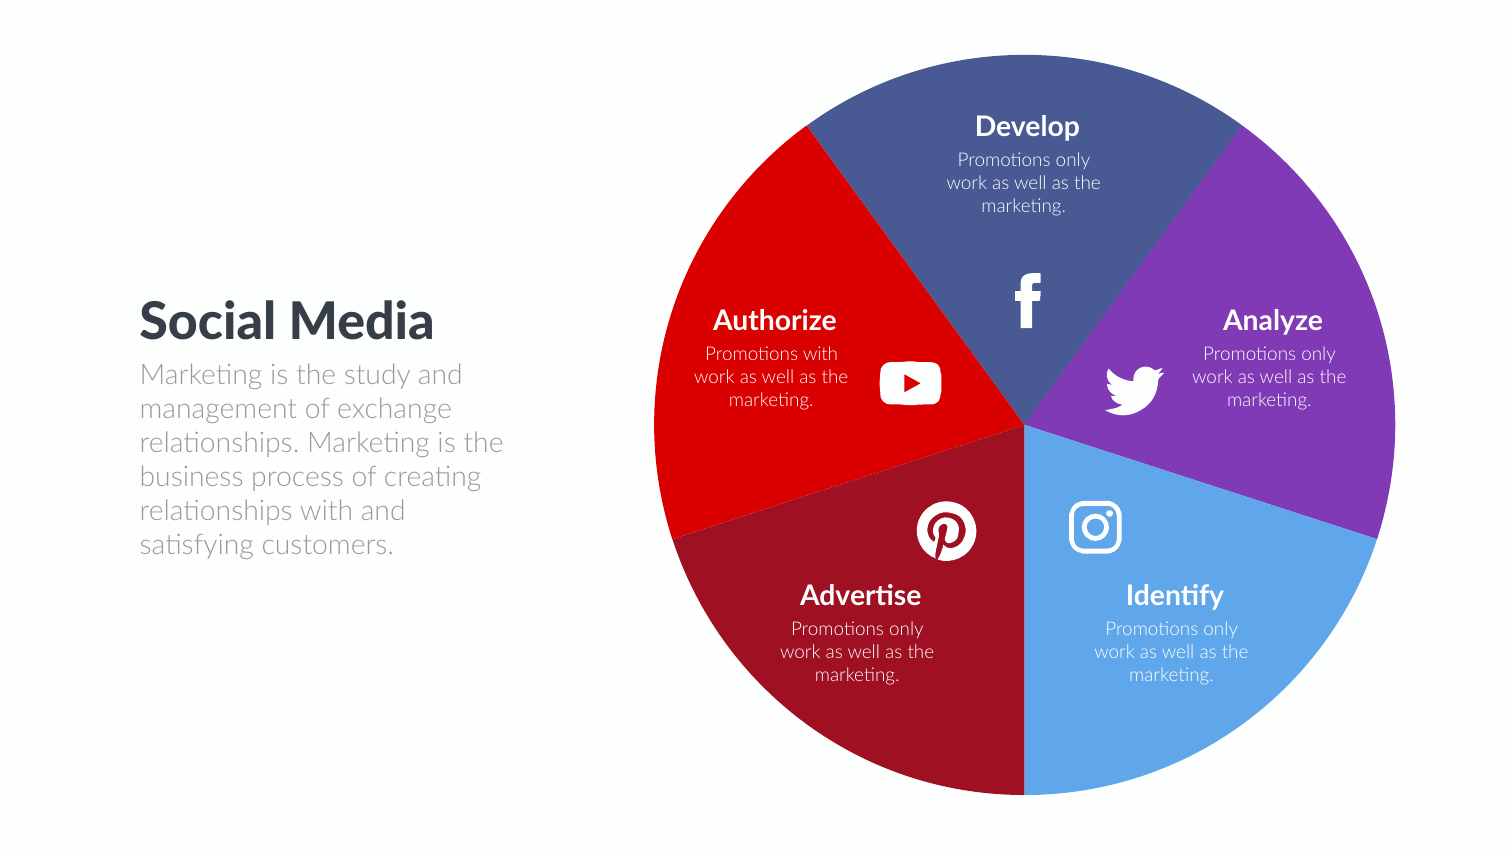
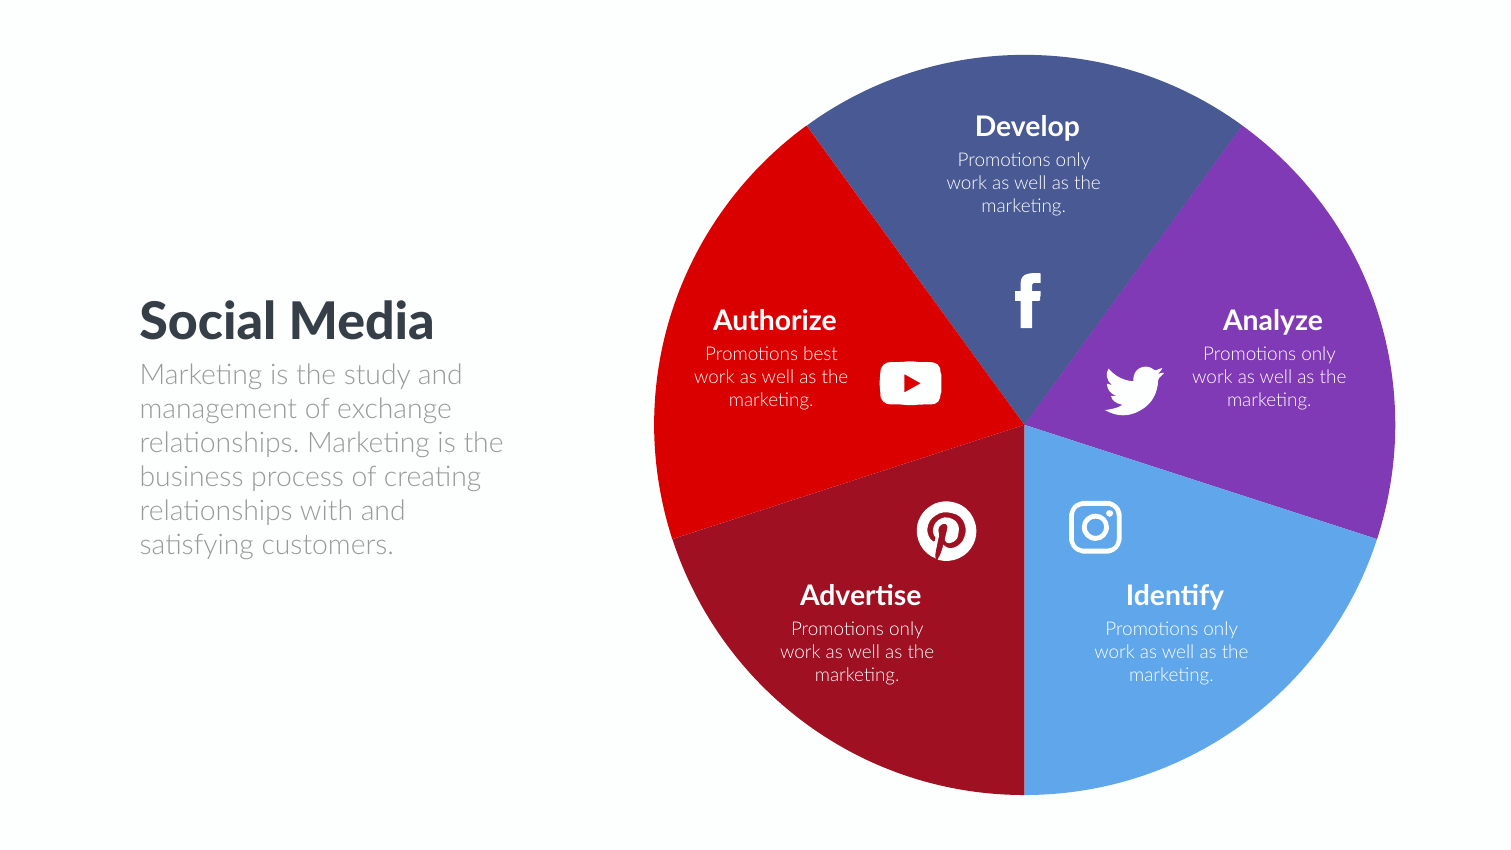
Promotions with: with -> best (821, 355)
